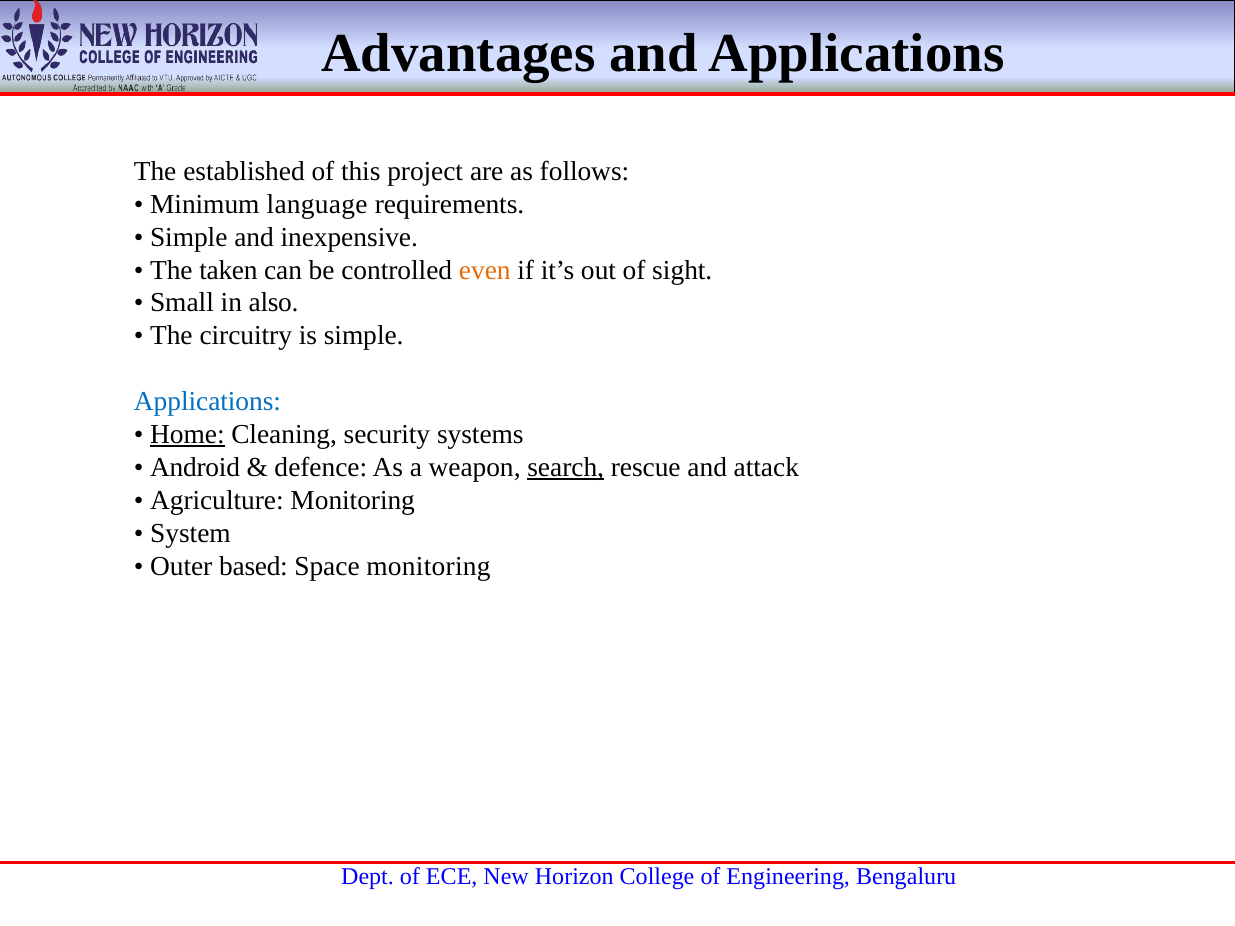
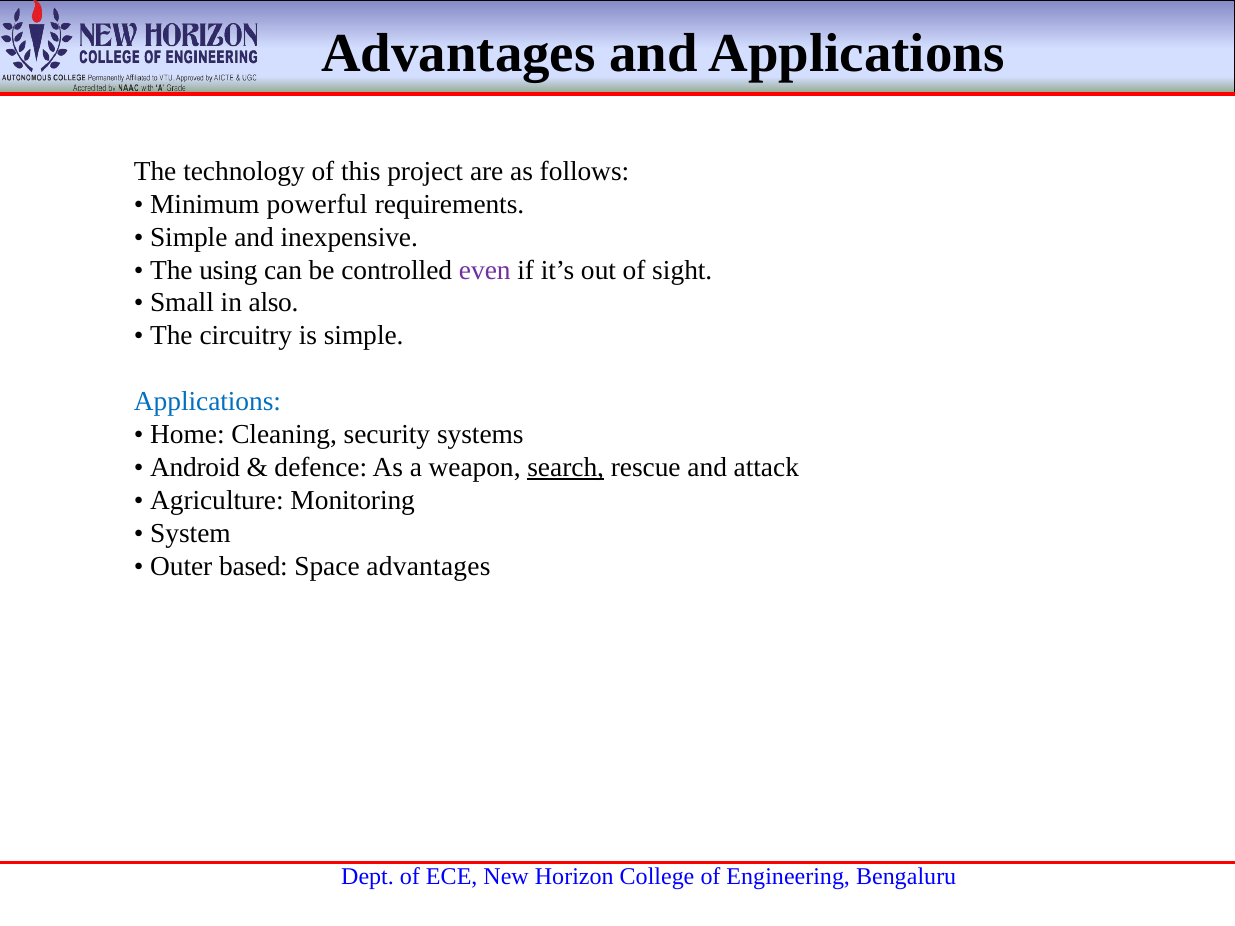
established: established -> technology (244, 171)
language: language -> powerful (317, 204)
taken: taken -> using (228, 270)
even colour: orange -> purple (485, 270)
Home underline: present -> none (187, 435)
Space monitoring: monitoring -> advantages (428, 566)
